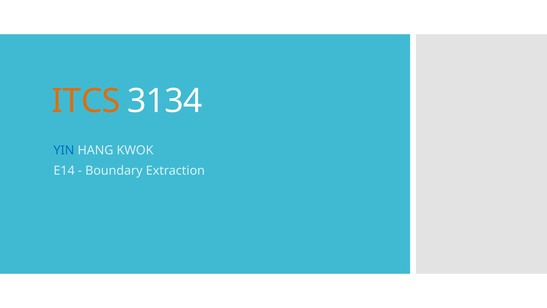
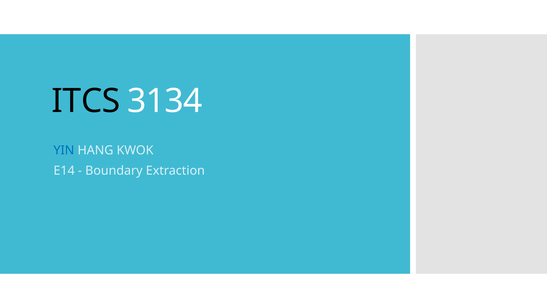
ITCS colour: orange -> black (86, 101)
